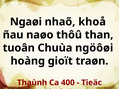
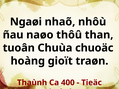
khoå: khoå -> nhôù (92, 22)
ngöôøi: ngöôøi -> chuoäc (94, 48)
